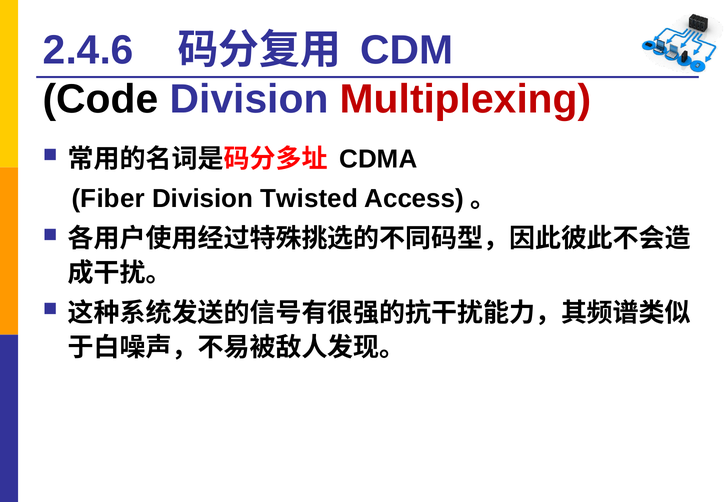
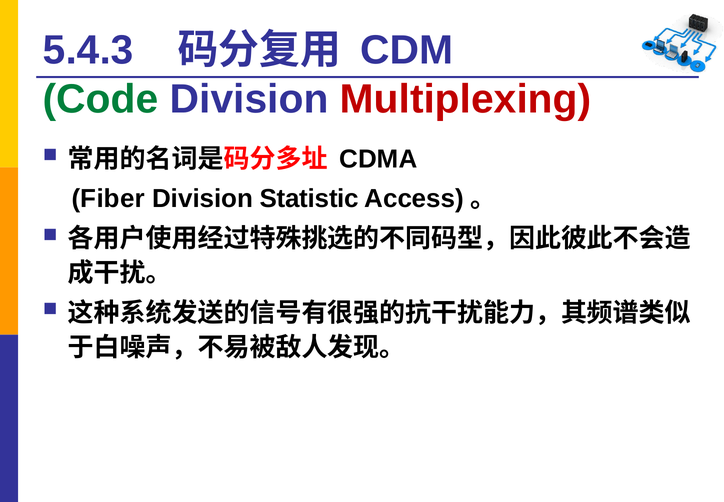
2.4.6: 2.4.6 -> 5.4.3 (88, 50)
Code colour: black -> green (101, 99)
Twisted: Twisted -> Statistic (309, 199)
